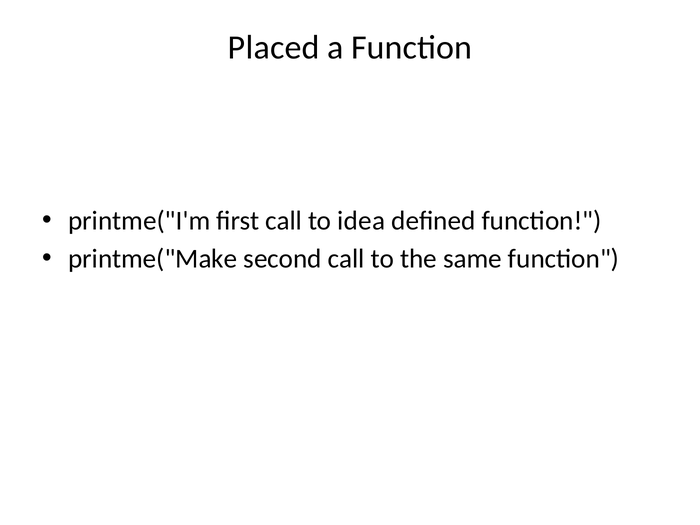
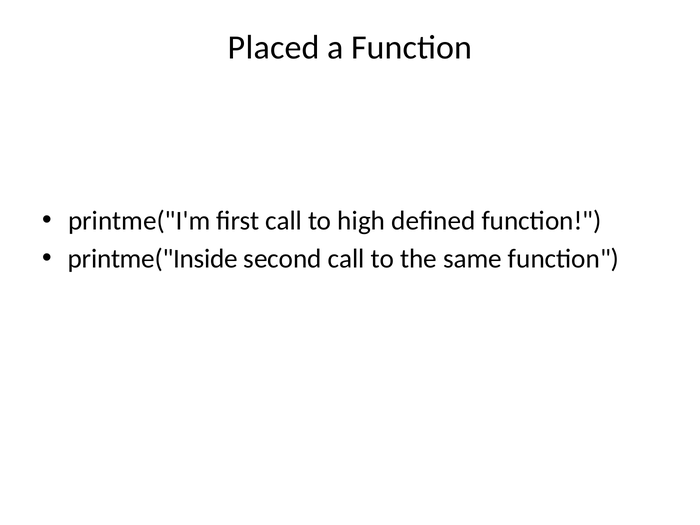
idea: idea -> high (361, 221)
printme("Make: printme("Make -> printme("Inside (153, 259)
